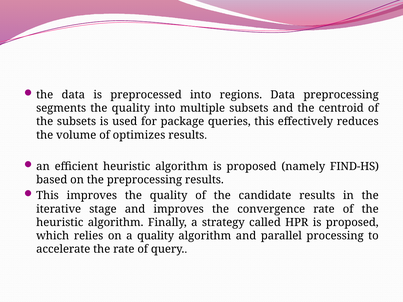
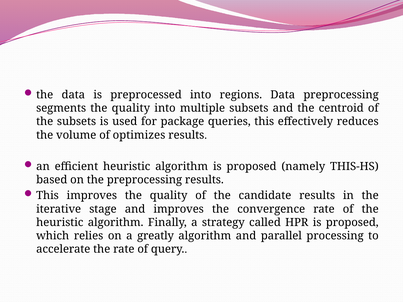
FIND-HS: FIND-HS -> THIS-HS (354, 167)
a quality: quality -> greatly (156, 236)
